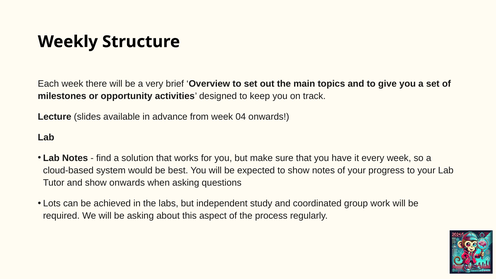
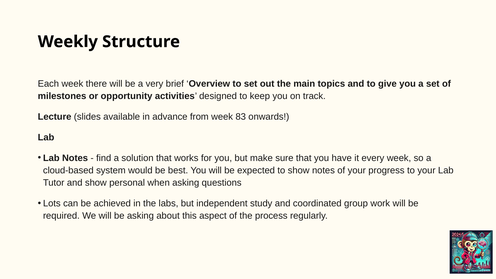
04: 04 -> 83 (241, 117)
show onwards: onwards -> personal (127, 183)
